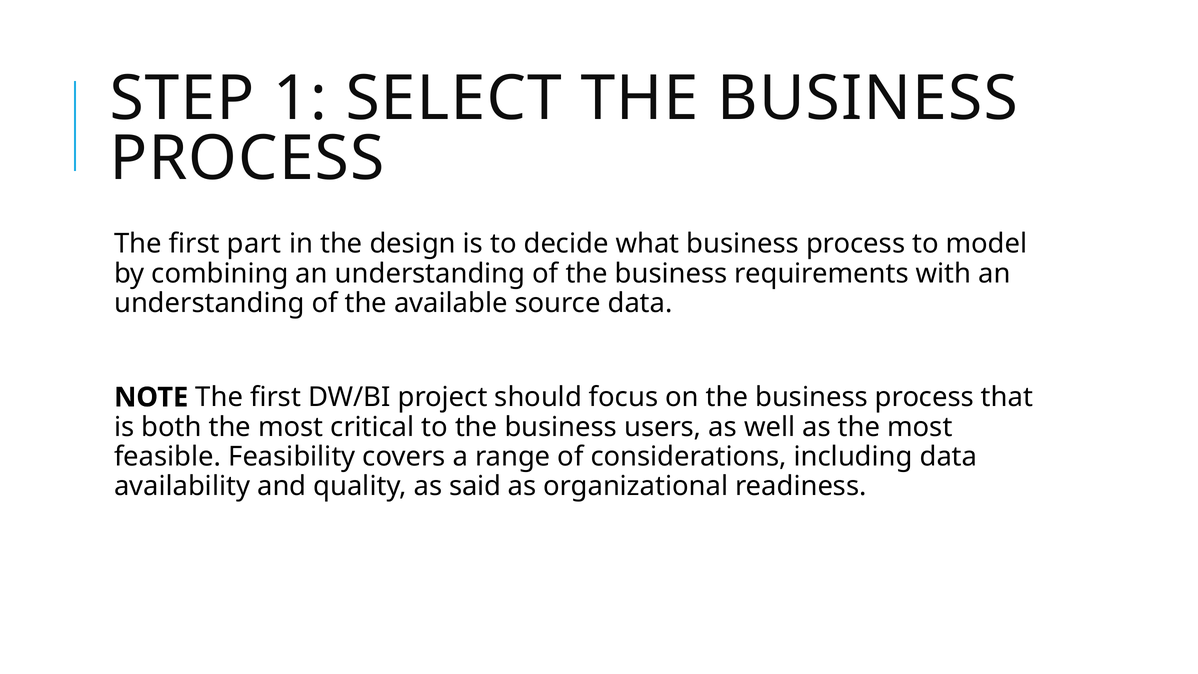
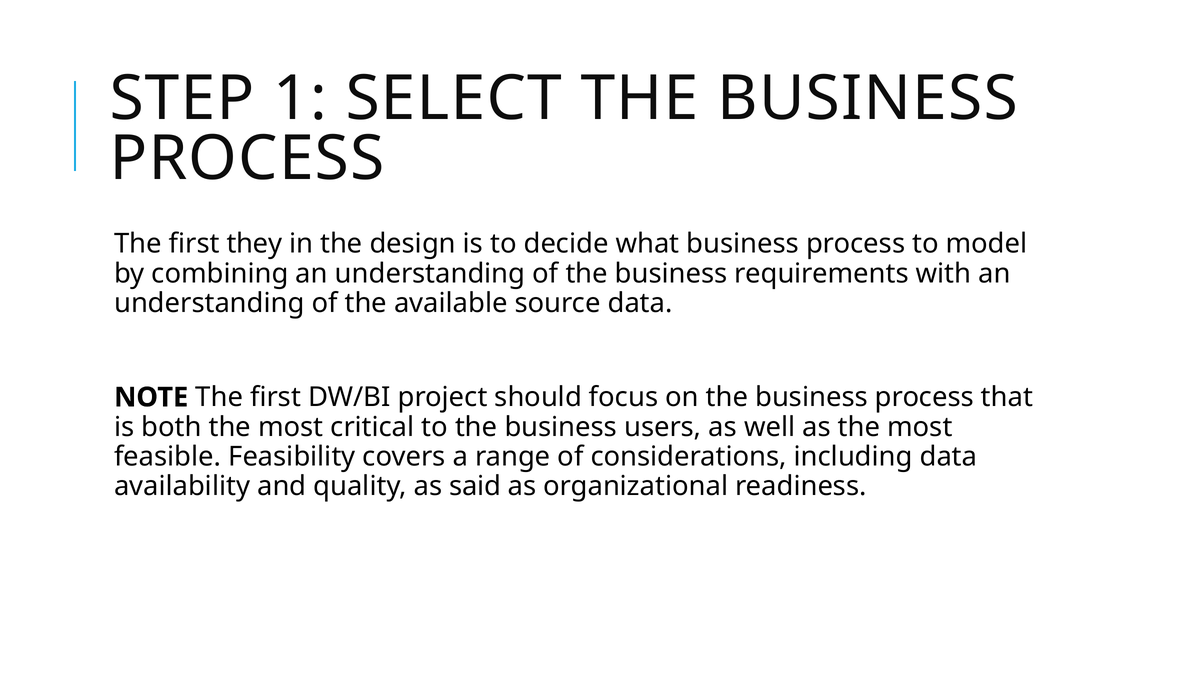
part: part -> they (254, 244)
